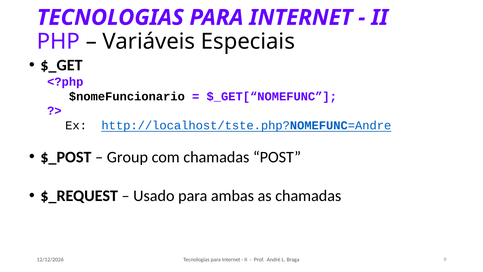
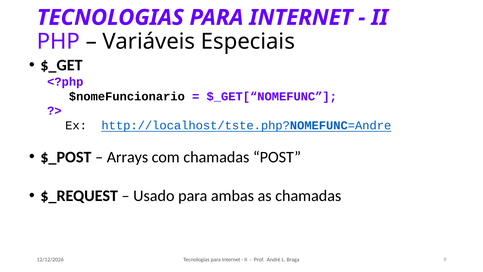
Group: Group -> Arrays (127, 157)
